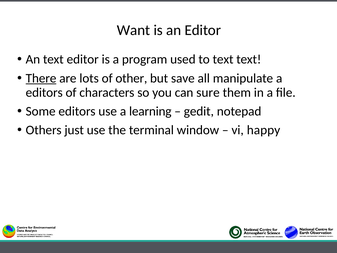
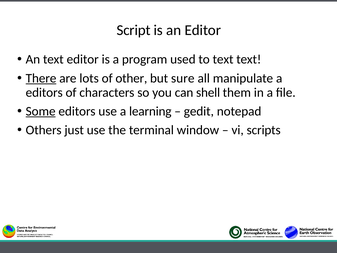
Want: Want -> Script (134, 30)
save: save -> sure (183, 78)
sure: sure -> shell (208, 92)
Some underline: none -> present (41, 111)
happy: happy -> scripts (264, 130)
